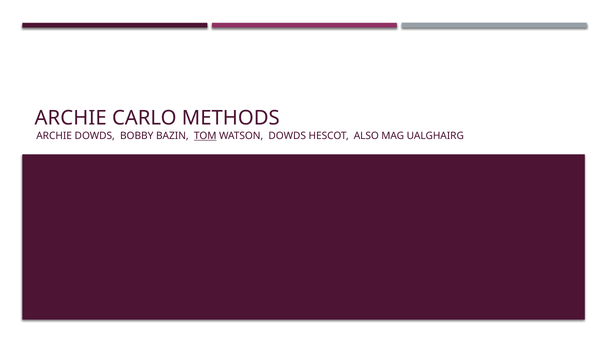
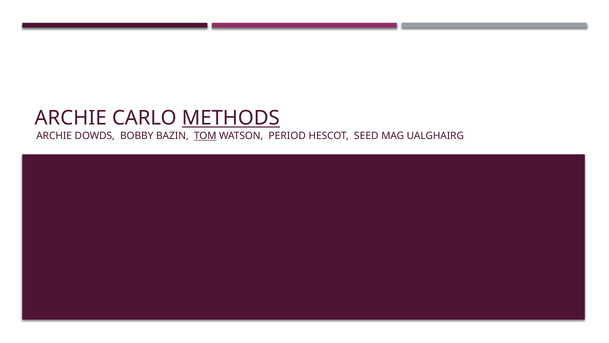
METHODS underline: none -> present (231, 118)
WATSON DOWDS: DOWDS -> PERIOD (287, 136)
ALSO: ALSO -> SEED (366, 136)
